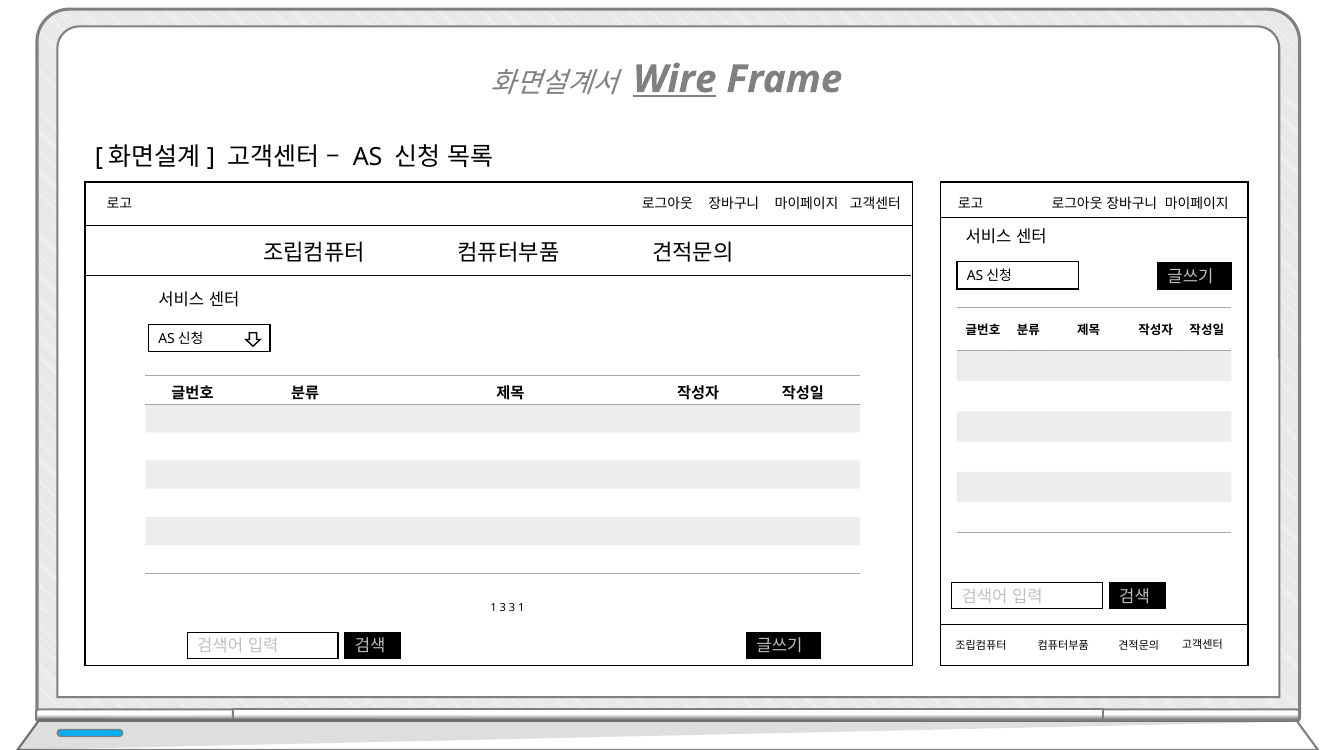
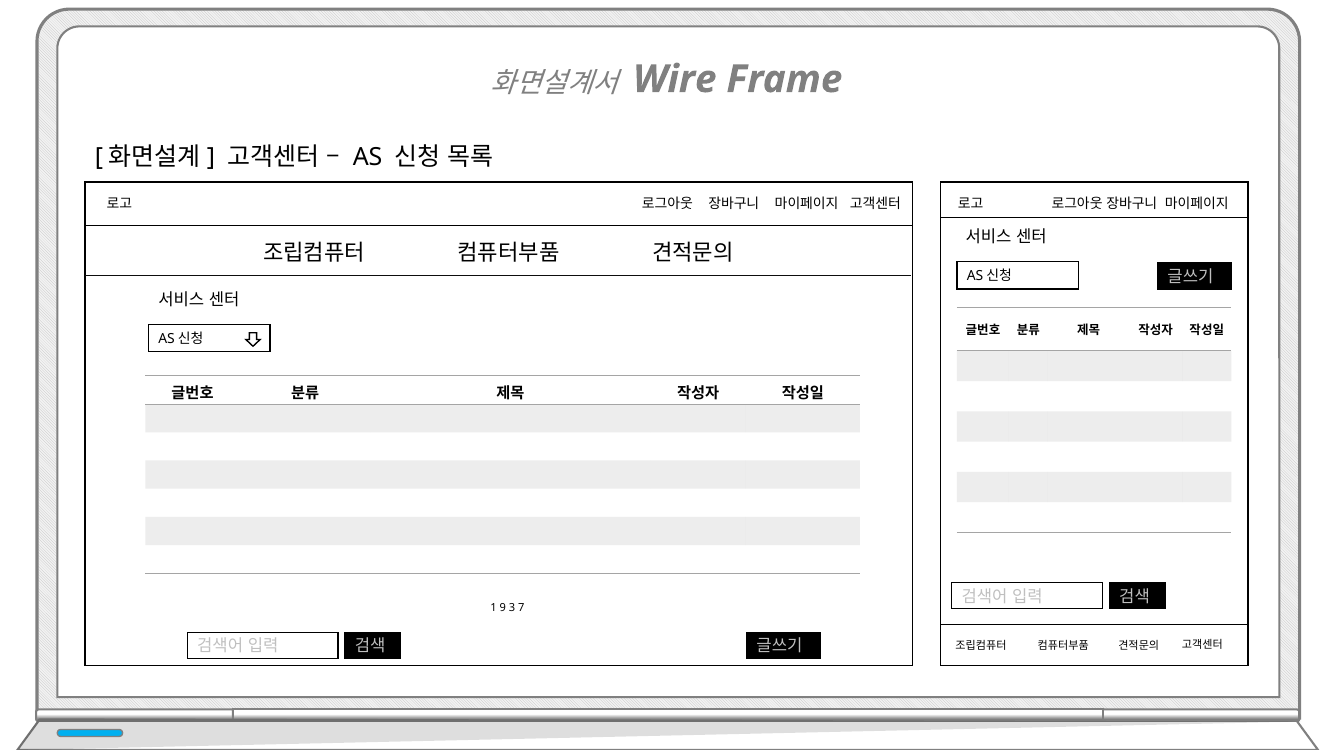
Wire underline: present -> none (675, 79)
1 3: 3 -> 9 (503, 608)
3 1: 1 -> 7 (521, 608)
